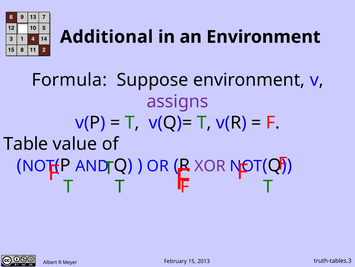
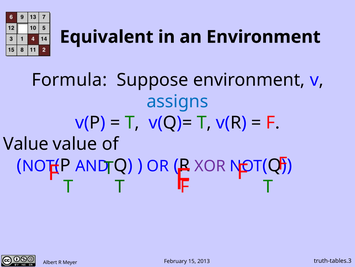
Additional: Additional -> Equivalent (107, 37)
assigns colour: purple -> blue (177, 101)
Table: Table -> Value (26, 144)
